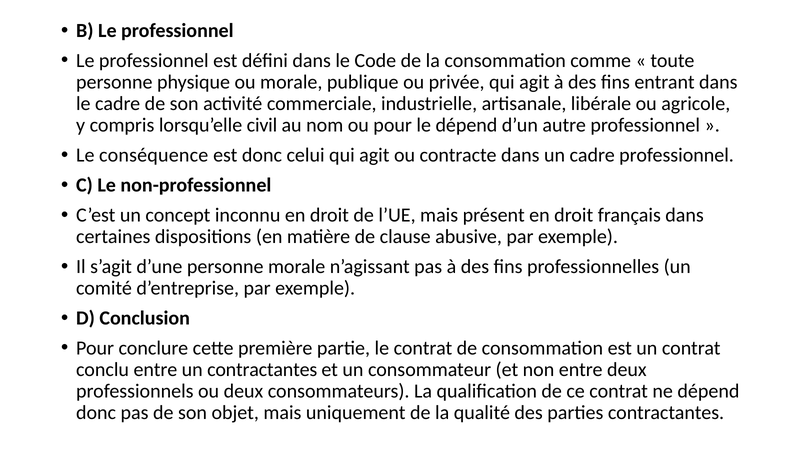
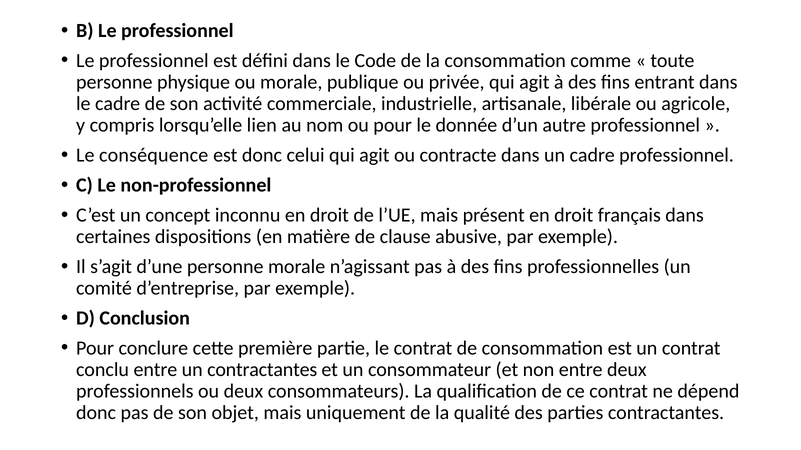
civil: civil -> lien (262, 125)
le dépend: dépend -> donnée (466, 125)
